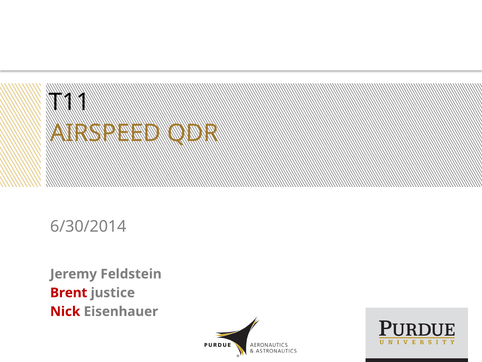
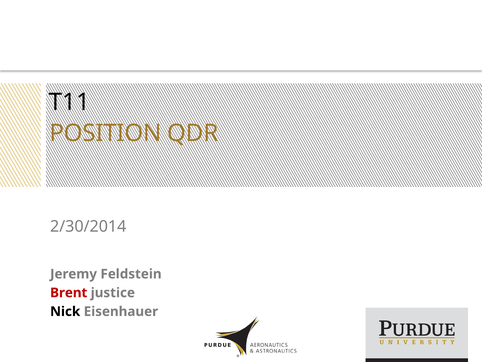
AIRSPEED: AIRSPEED -> POSITION (106, 133)
6/30/2014: 6/30/2014 -> 2/30/2014 (88, 226)
Nick colour: red -> black (65, 311)
